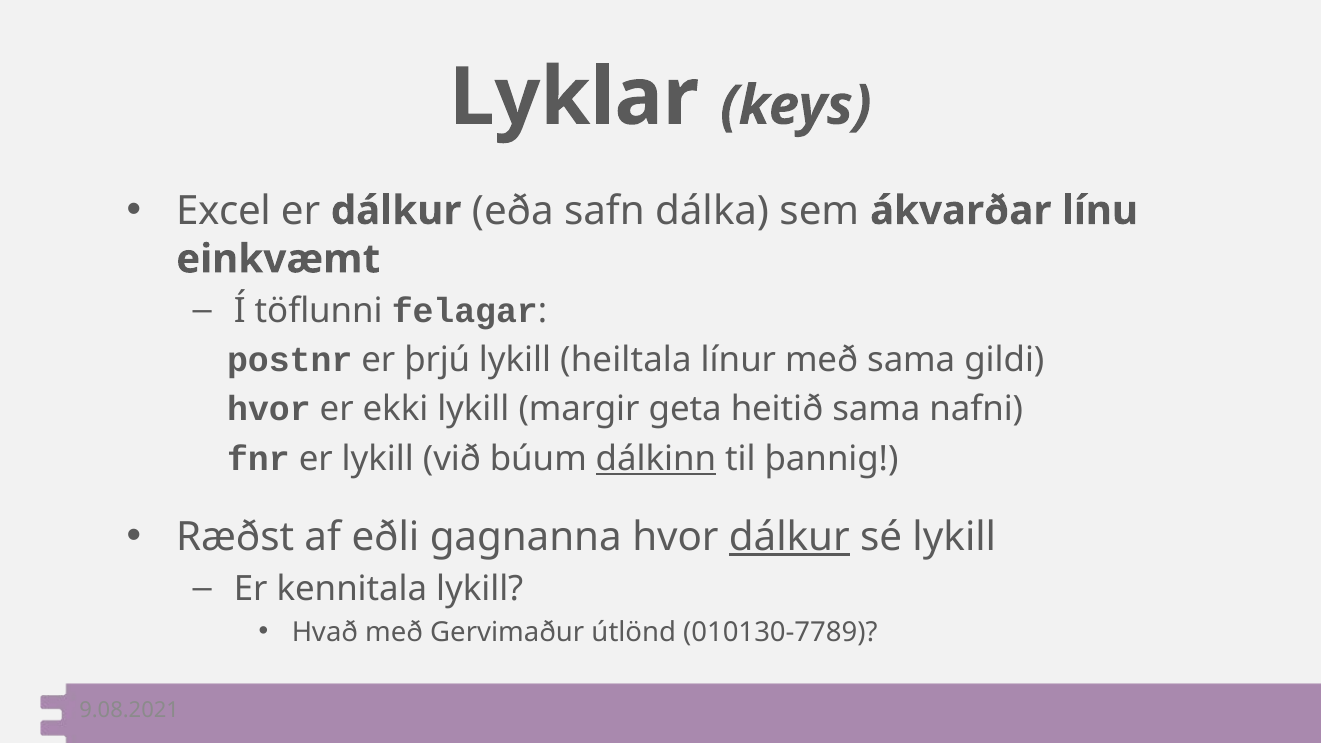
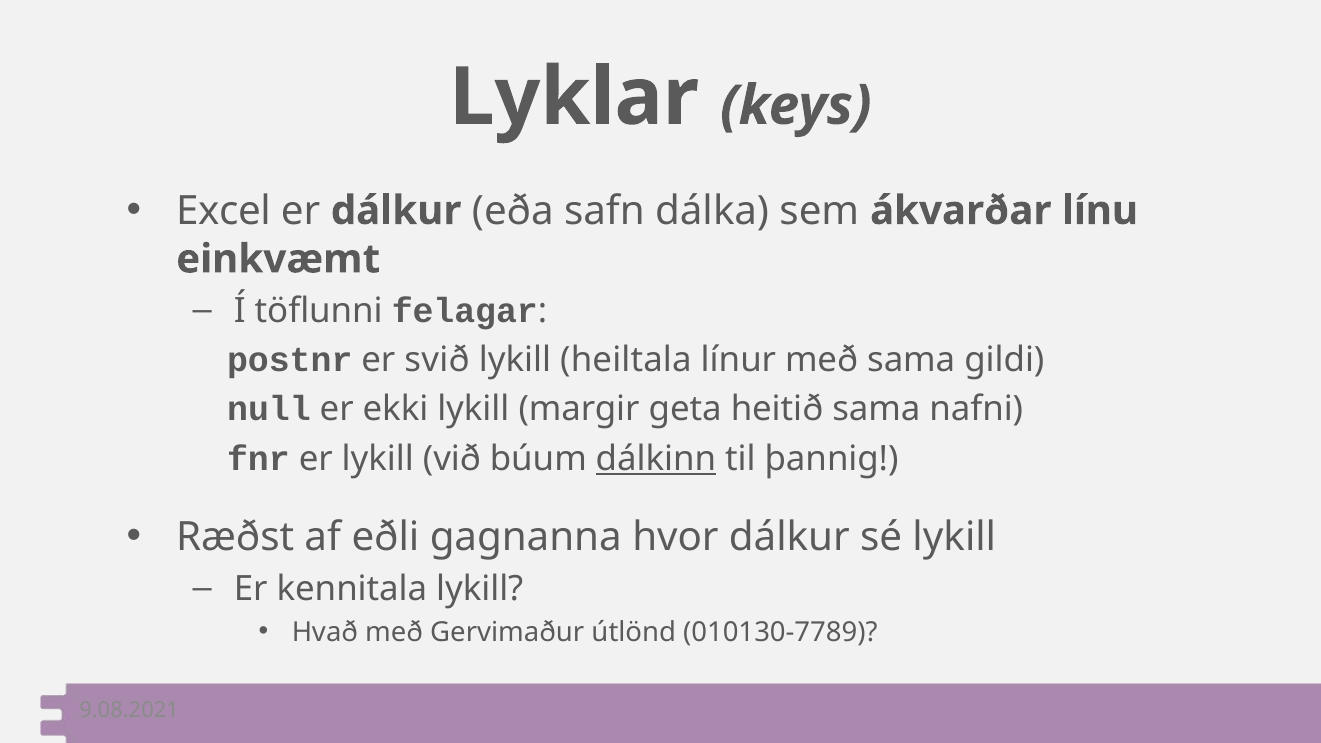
þrjú: þrjú -> svið (437, 360)
hvor: hvor -> null (269, 410)
dálkur underline: present -> none (789, 537)
